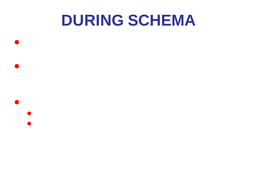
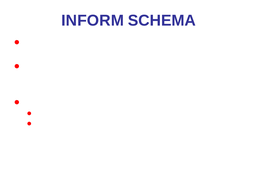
DURING: DURING -> INFORM (93, 21)
